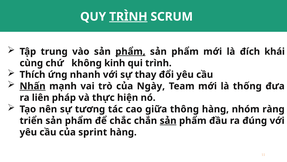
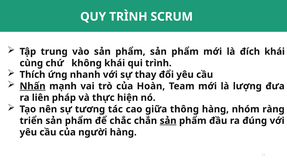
TRÌNH underline: present -> none (128, 17)
phẩm underline: present -> none (130, 51)
không kinh: kinh -> khái (115, 63)
Ngày: Ngày -> Hoàn (151, 86)
thống: thống -> lượng (247, 86)
sprint: sprint -> người (93, 132)
